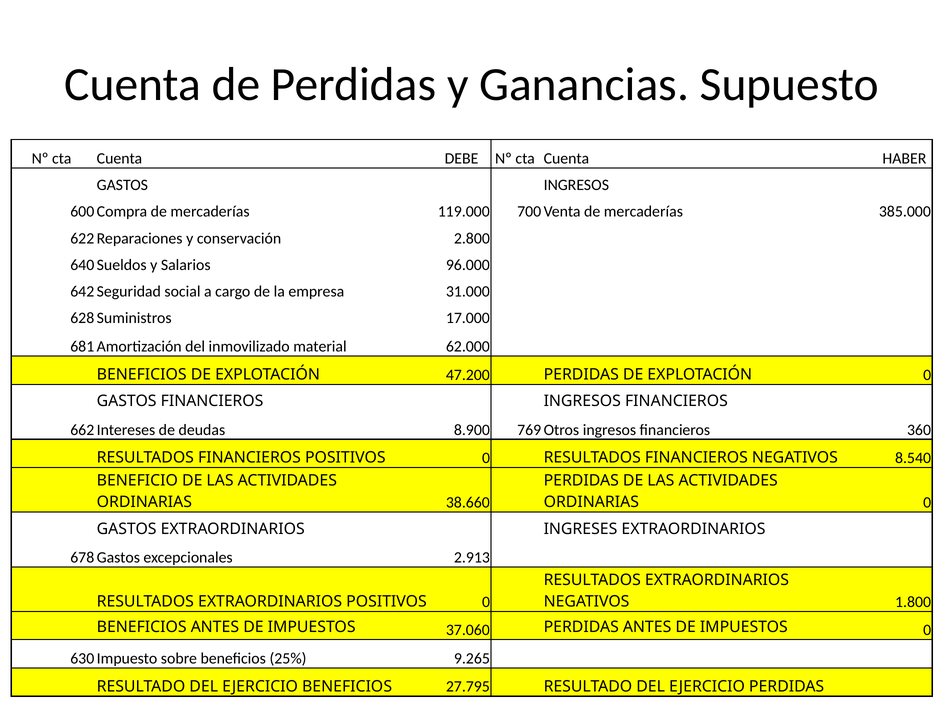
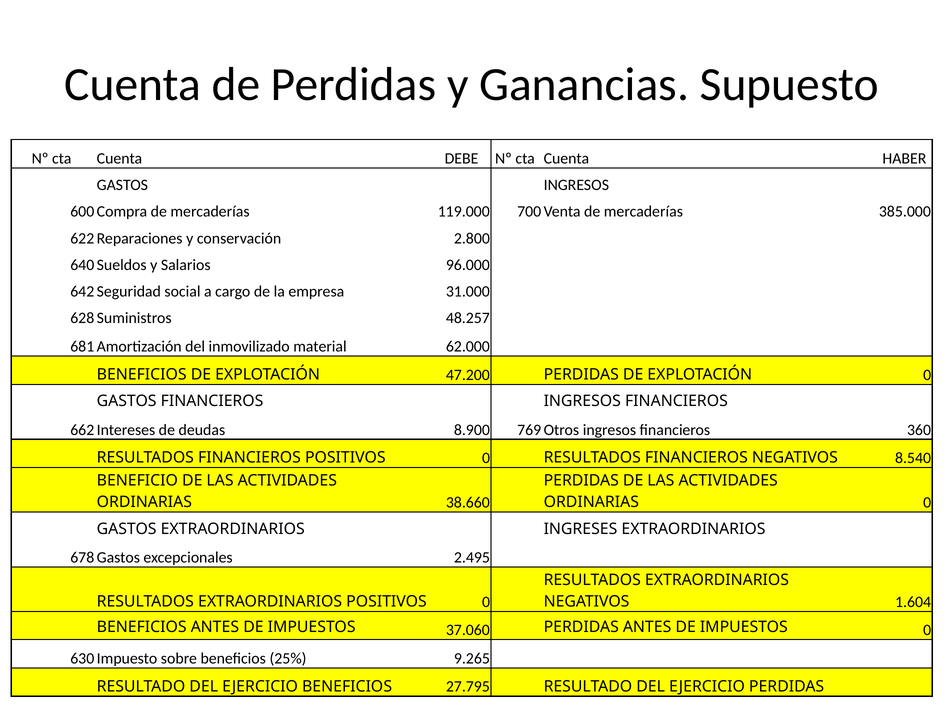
17.000: 17.000 -> 48.257 (468, 318)
2.913: 2.913 -> 2.495 (472, 557)
1.800: 1.800 -> 1.604 (913, 601)
